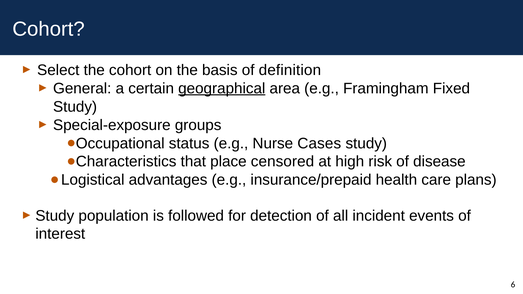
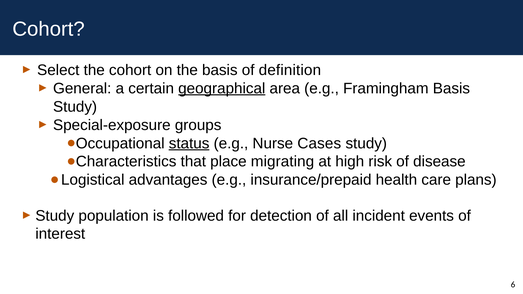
Framingham Fixed: Fixed -> Basis (451, 88)
status underline: none -> present (189, 143)
censored: censored -> migrating (283, 162)
